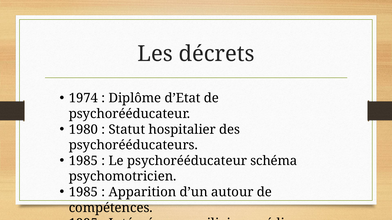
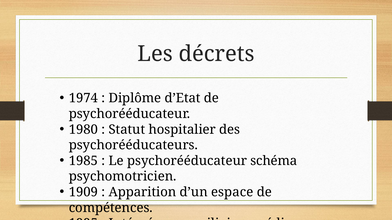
1985: 1985 -> 1909 (83, 193)
autour: autour -> espace (232, 193)
